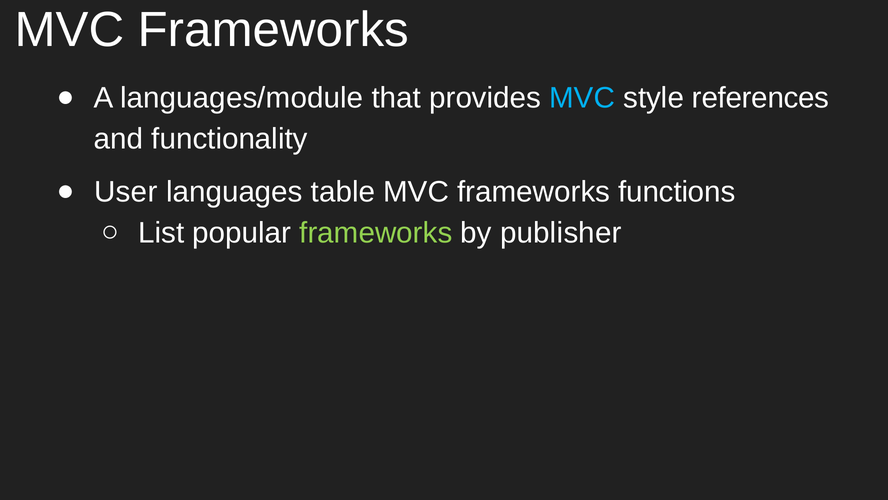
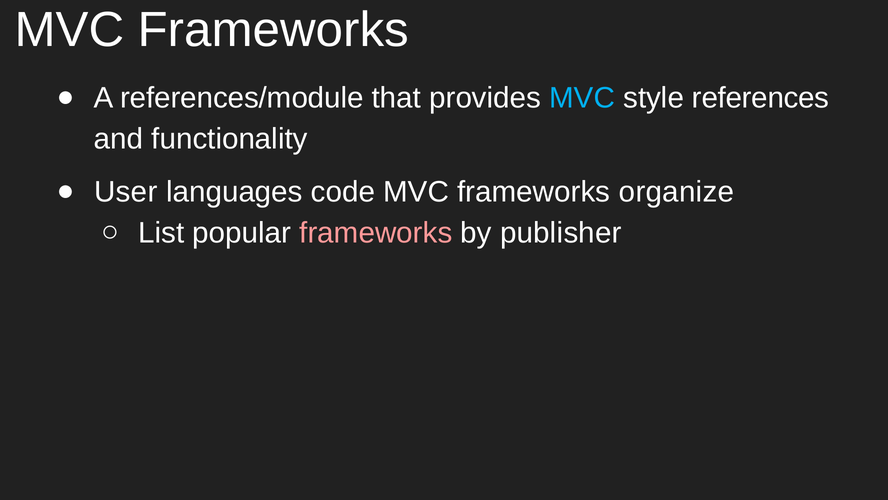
languages/module: languages/module -> references/module (242, 98)
table: table -> code (343, 192)
functions: functions -> organize (677, 192)
frameworks colour: light green -> pink (376, 233)
